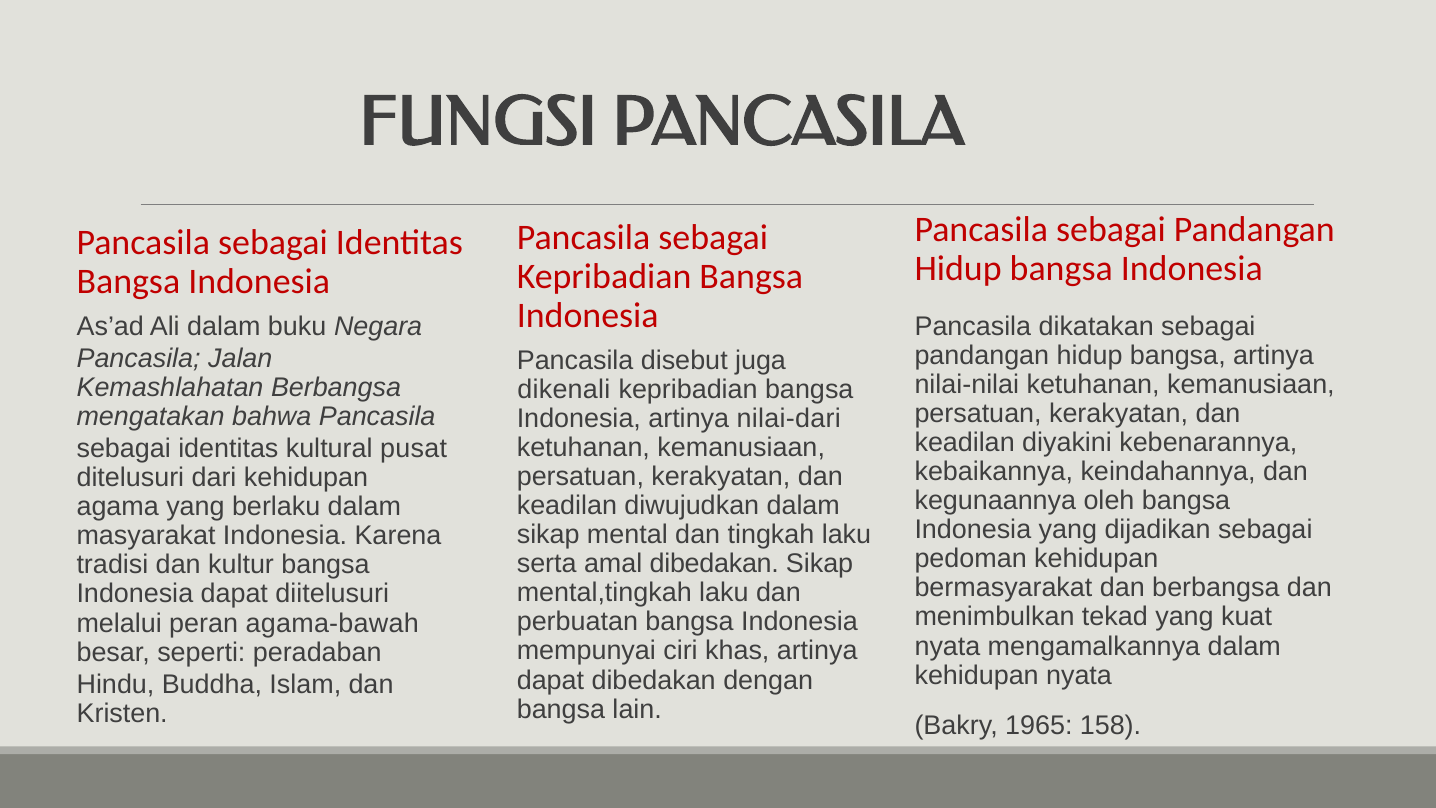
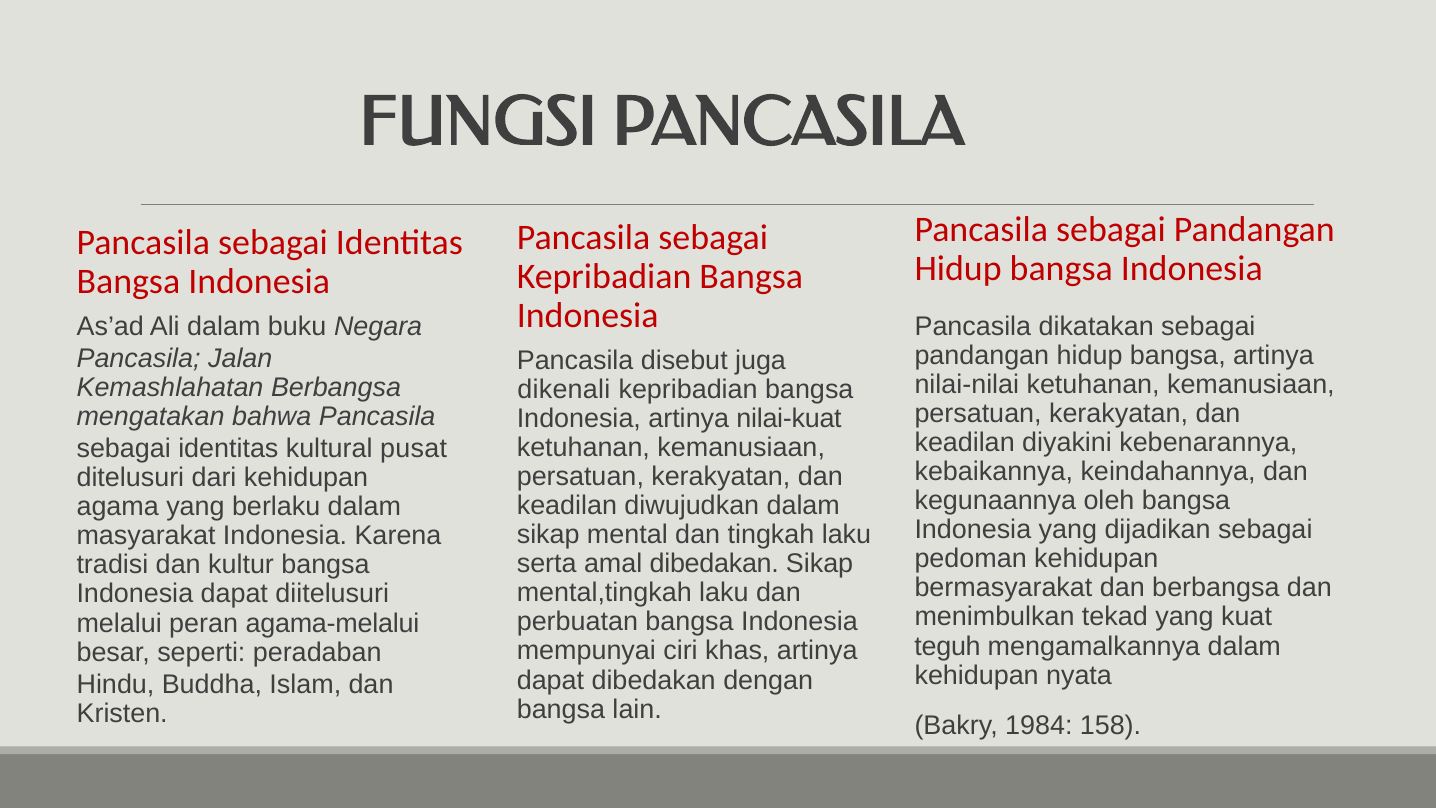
nilai-dari: nilai-dari -> nilai-kuat (789, 418)
agama-bawah: agama-bawah -> agama-melalui (332, 623)
nyata: nyata -> teguh (948, 646)
1965: 1965 -> 1984 (1039, 725)
